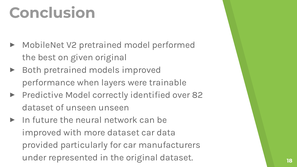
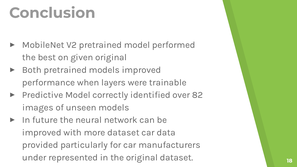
dataset: dataset -> images (38, 107)
unseen unseen: unseen -> models (114, 107)
